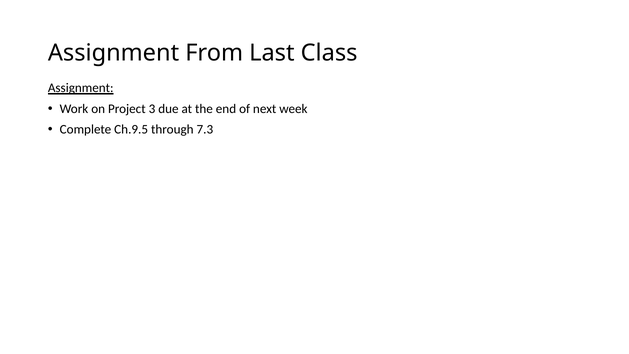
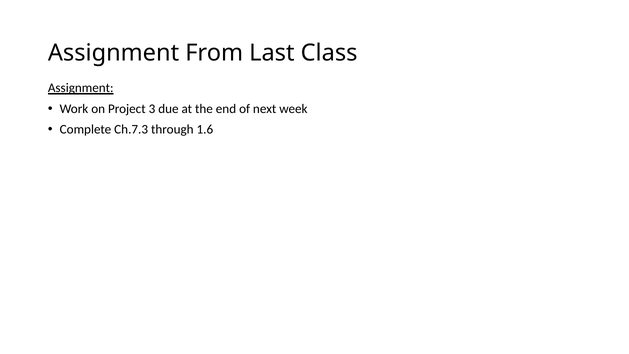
Ch.9.5: Ch.9.5 -> Ch.7.3 (131, 130)
7.3: 7.3 -> 1.6 (205, 130)
